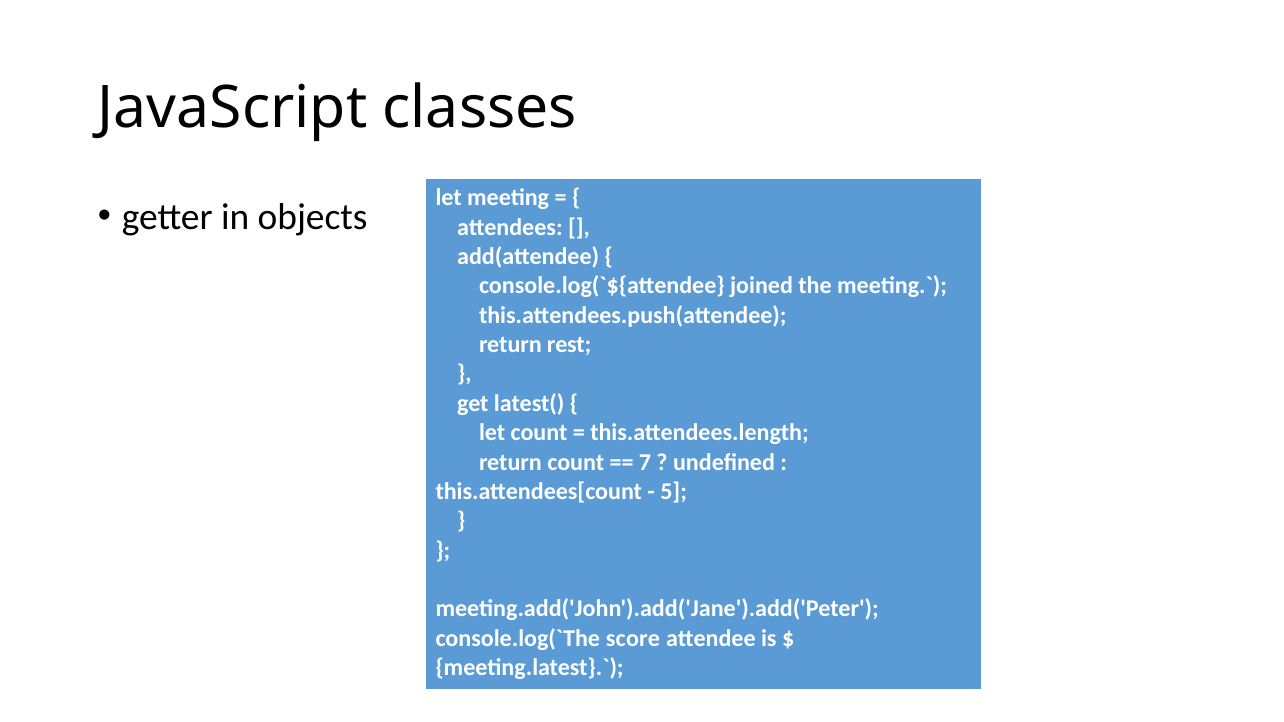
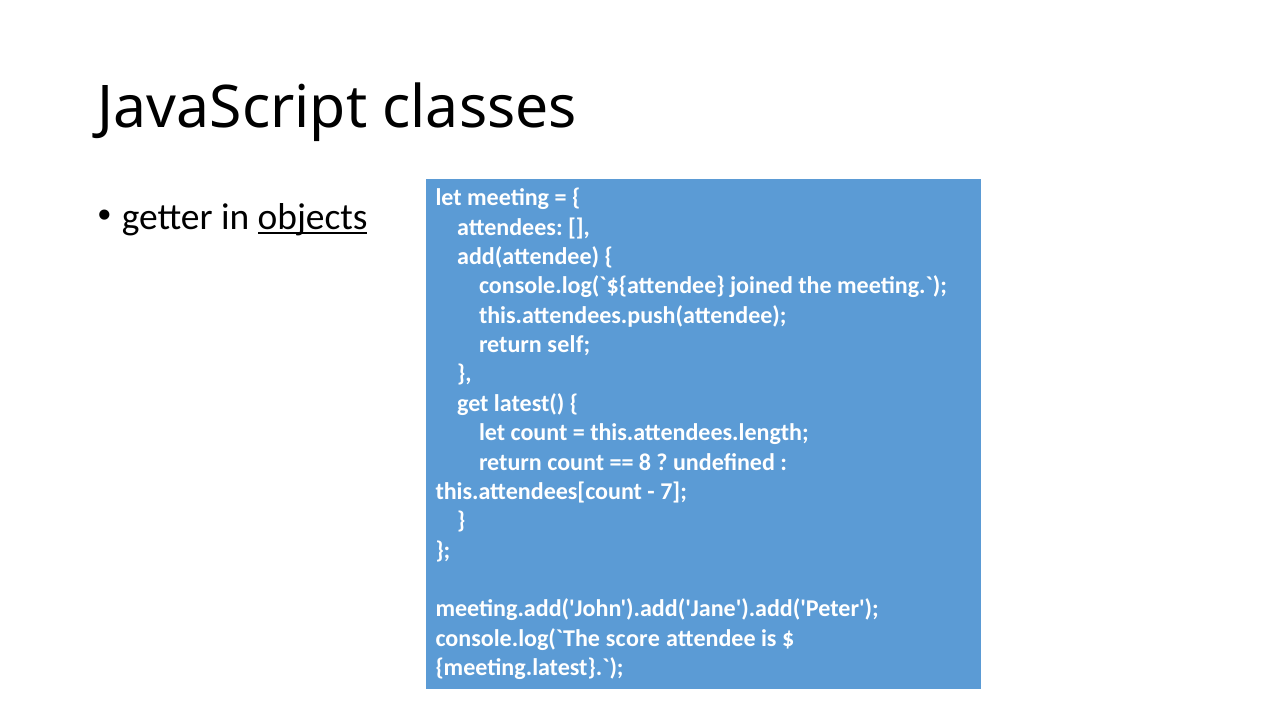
objects underline: none -> present (313, 217)
rest: rest -> self (569, 345)
7: 7 -> 8 (645, 462)
5: 5 -> 7 (674, 492)
